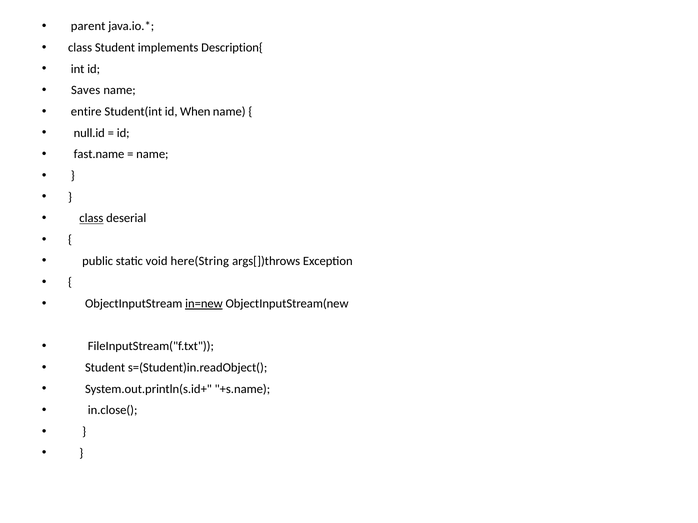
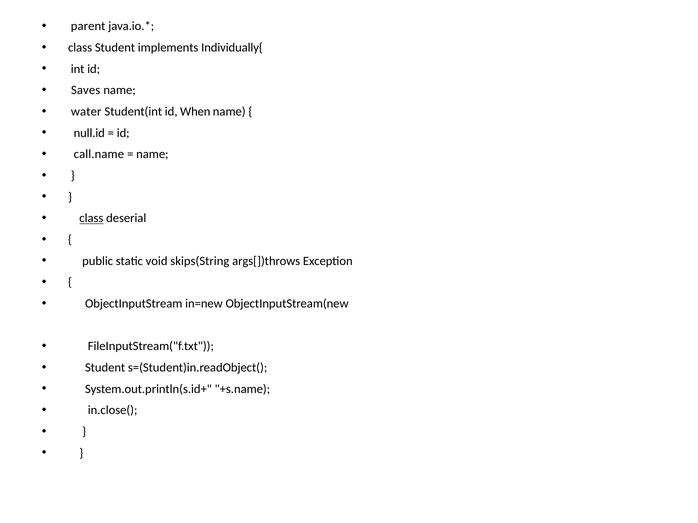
Description{: Description{ -> Individually{ (232, 48)
entire: entire -> water (86, 112)
fast.name: fast.name -> call.name (99, 154)
here(String: here(String -> skips(String (200, 261)
in=new underline: present -> none (204, 304)
